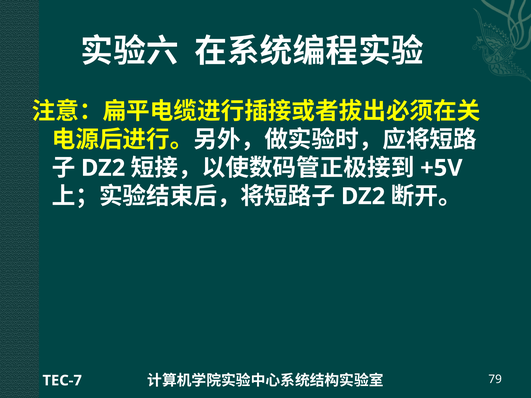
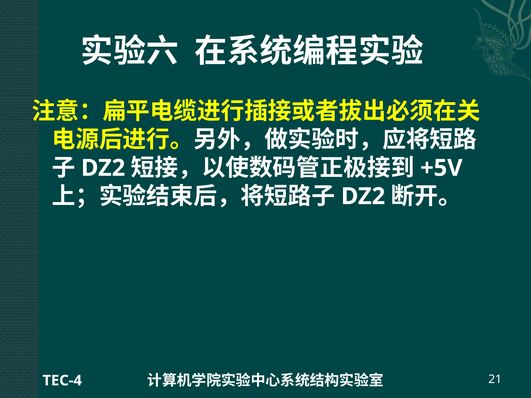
TEC-7: TEC-7 -> TEC-4 (62, 381)
79: 79 -> 21 (495, 380)
